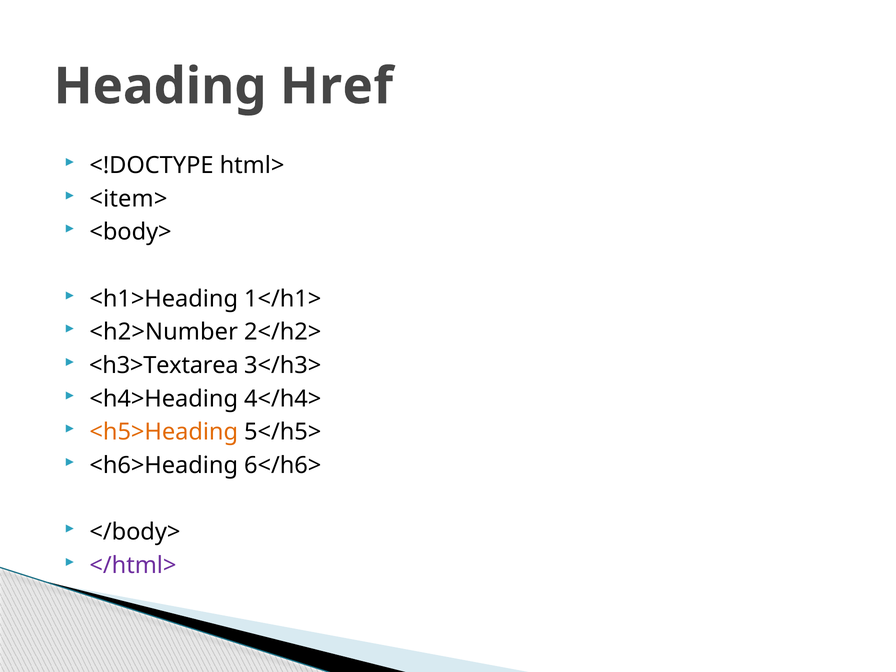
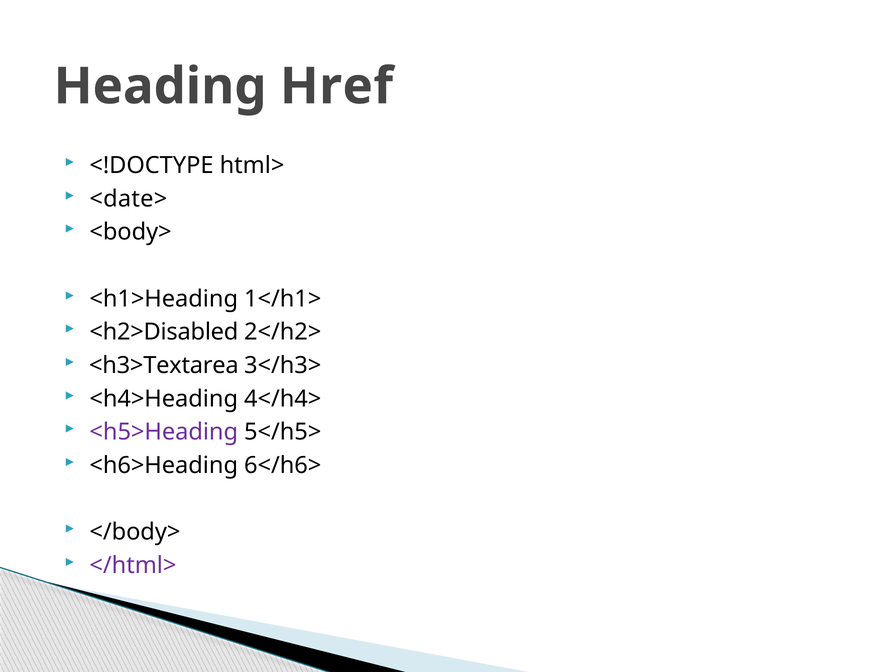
<item>: <item> -> <date> (128, 199)
<h2>Number: <h2>Number -> <h2>Disabled (164, 332)
<h5>Heading colour: orange -> purple (164, 432)
